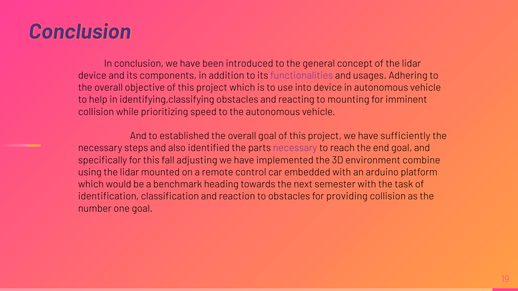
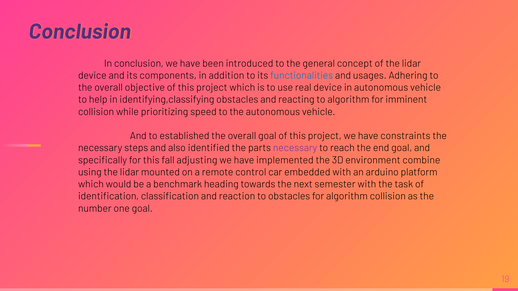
functionalities colour: purple -> blue (302, 76)
into: into -> real (303, 88)
to mounting: mounting -> algorithm (348, 100)
sufficiently: sufficiently -> constraints (405, 136)
for providing: providing -> algorithm (347, 197)
